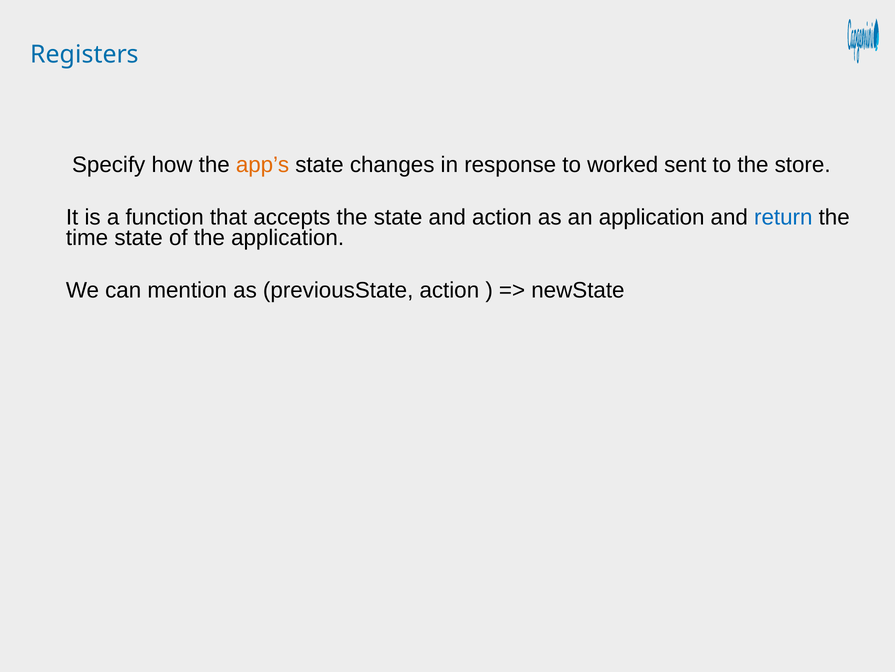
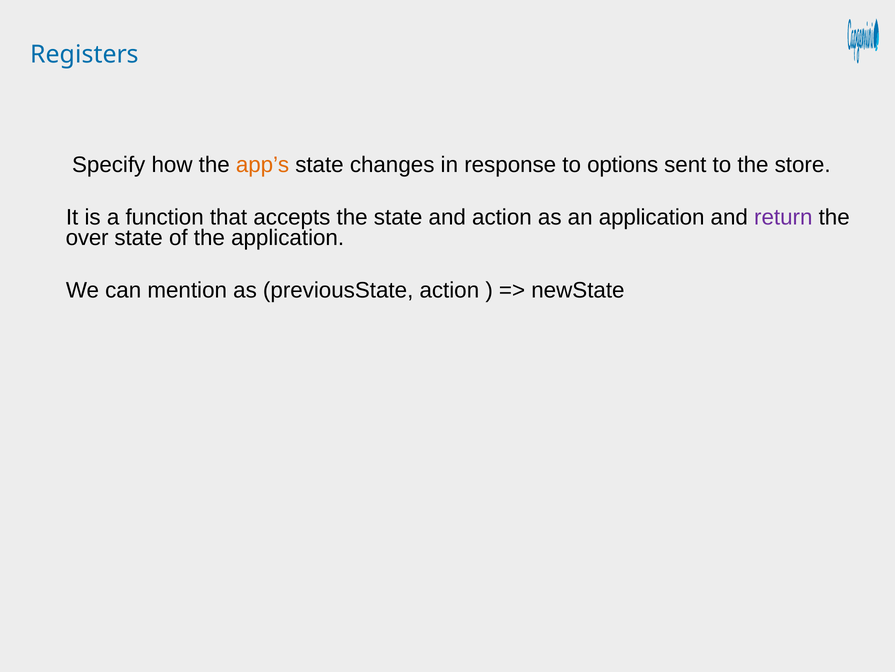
worked: worked -> options (623, 165)
return colour: blue -> purple (783, 217)
time: time -> over (87, 238)
